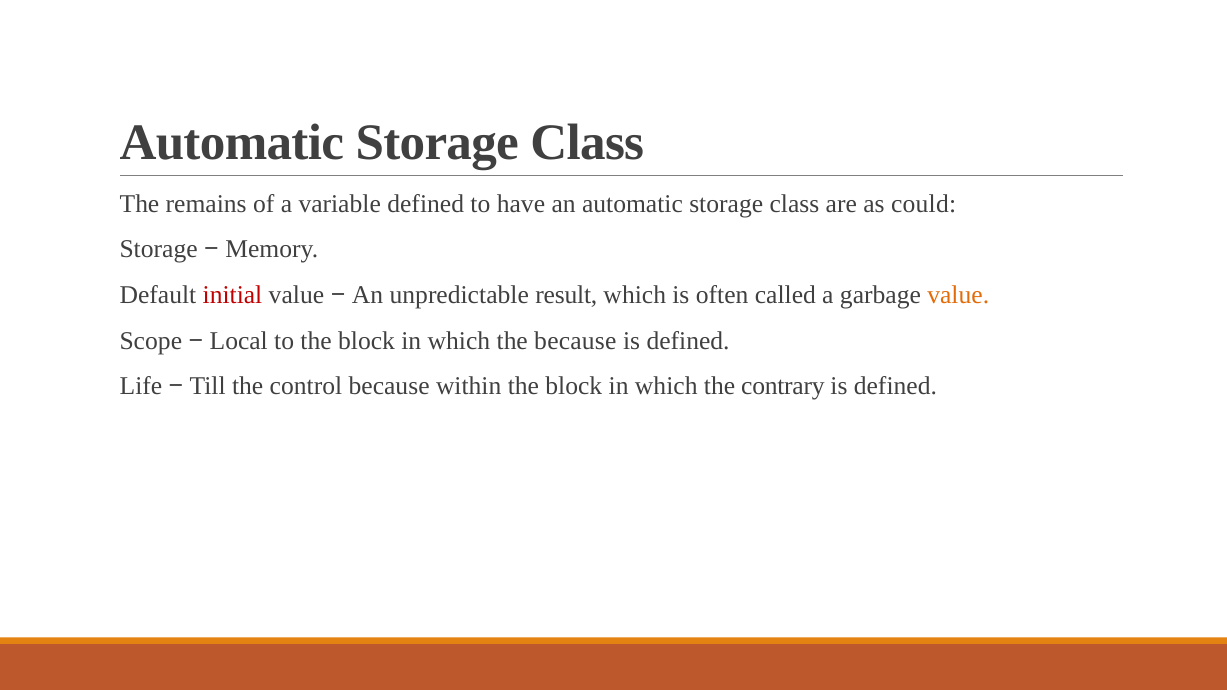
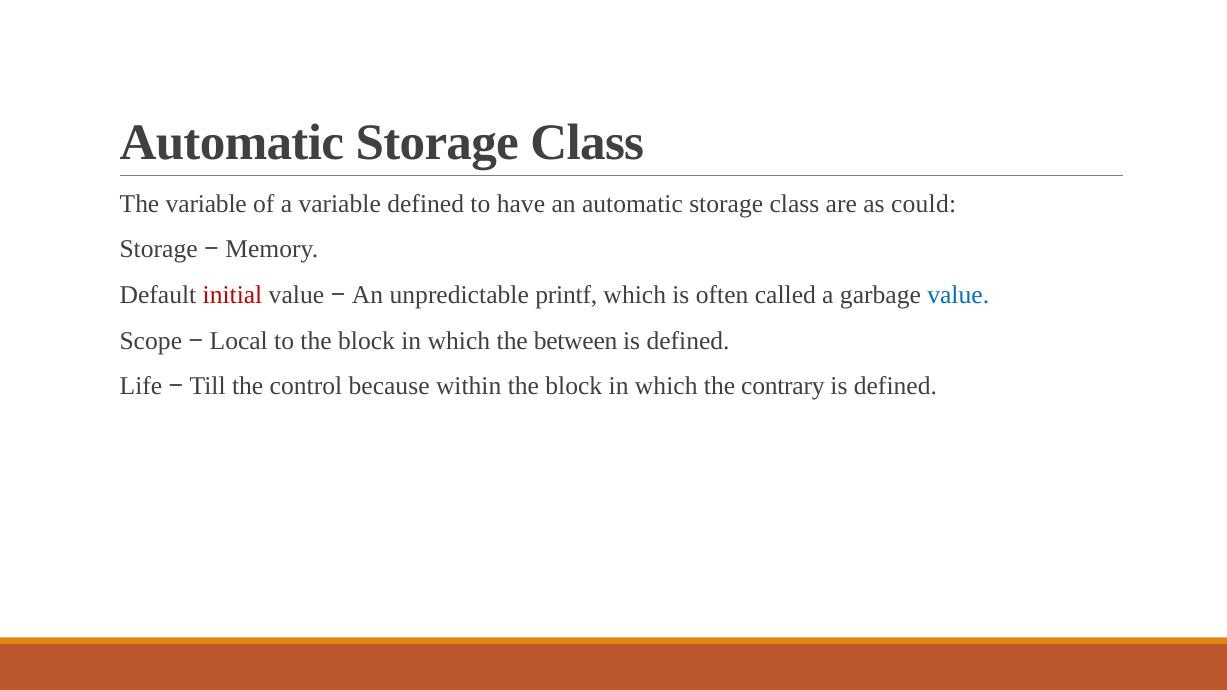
The remains: remains -> variable (206, 204)
result: result -> printf (566, 295)
value colour: orange -> blue (958, 295)
the because: because -> between (576, 341)
